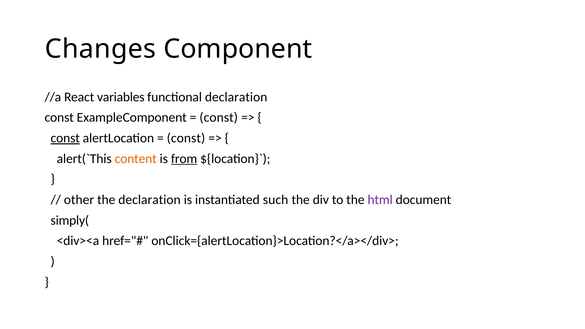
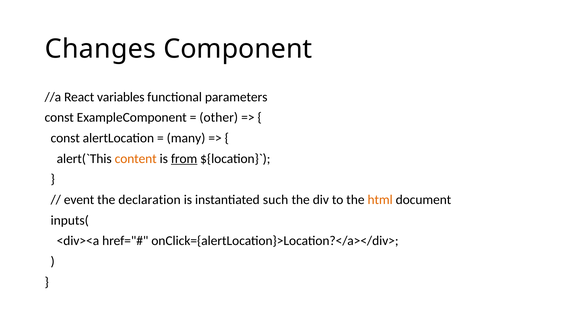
functional declaration: declaration -> parameters (236, 97)
const: const -> other (219, 118)
const underline: present -> none (65, 138)
const: const -> many (186, 138)
other: other -> event (79, 200)
html colour: purple -> orange (380, 200)
simply(: simply( -> inputs( (70, 220)
